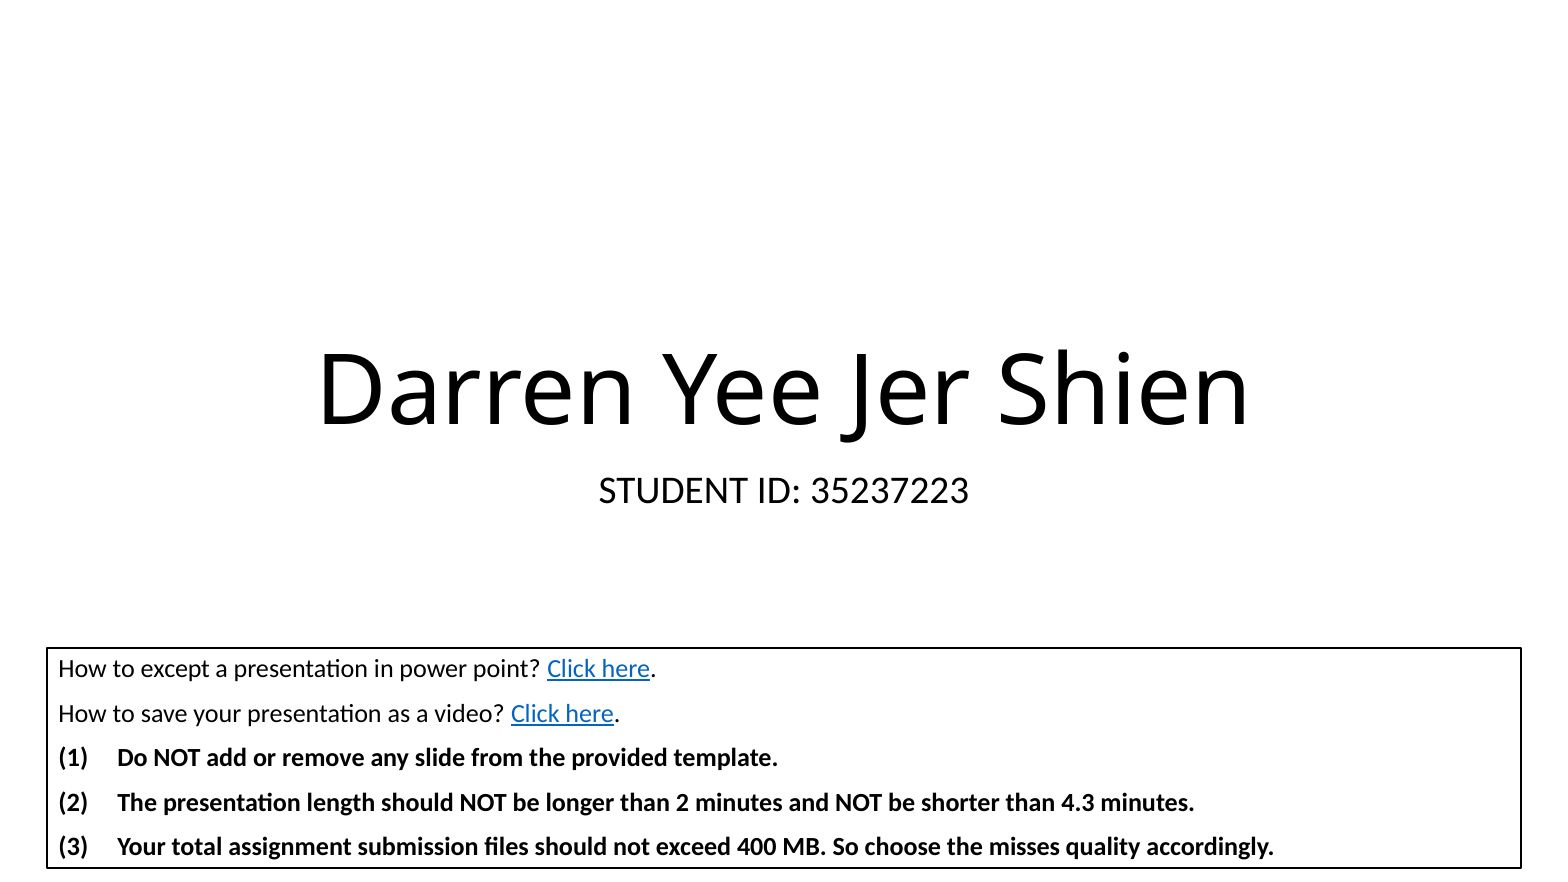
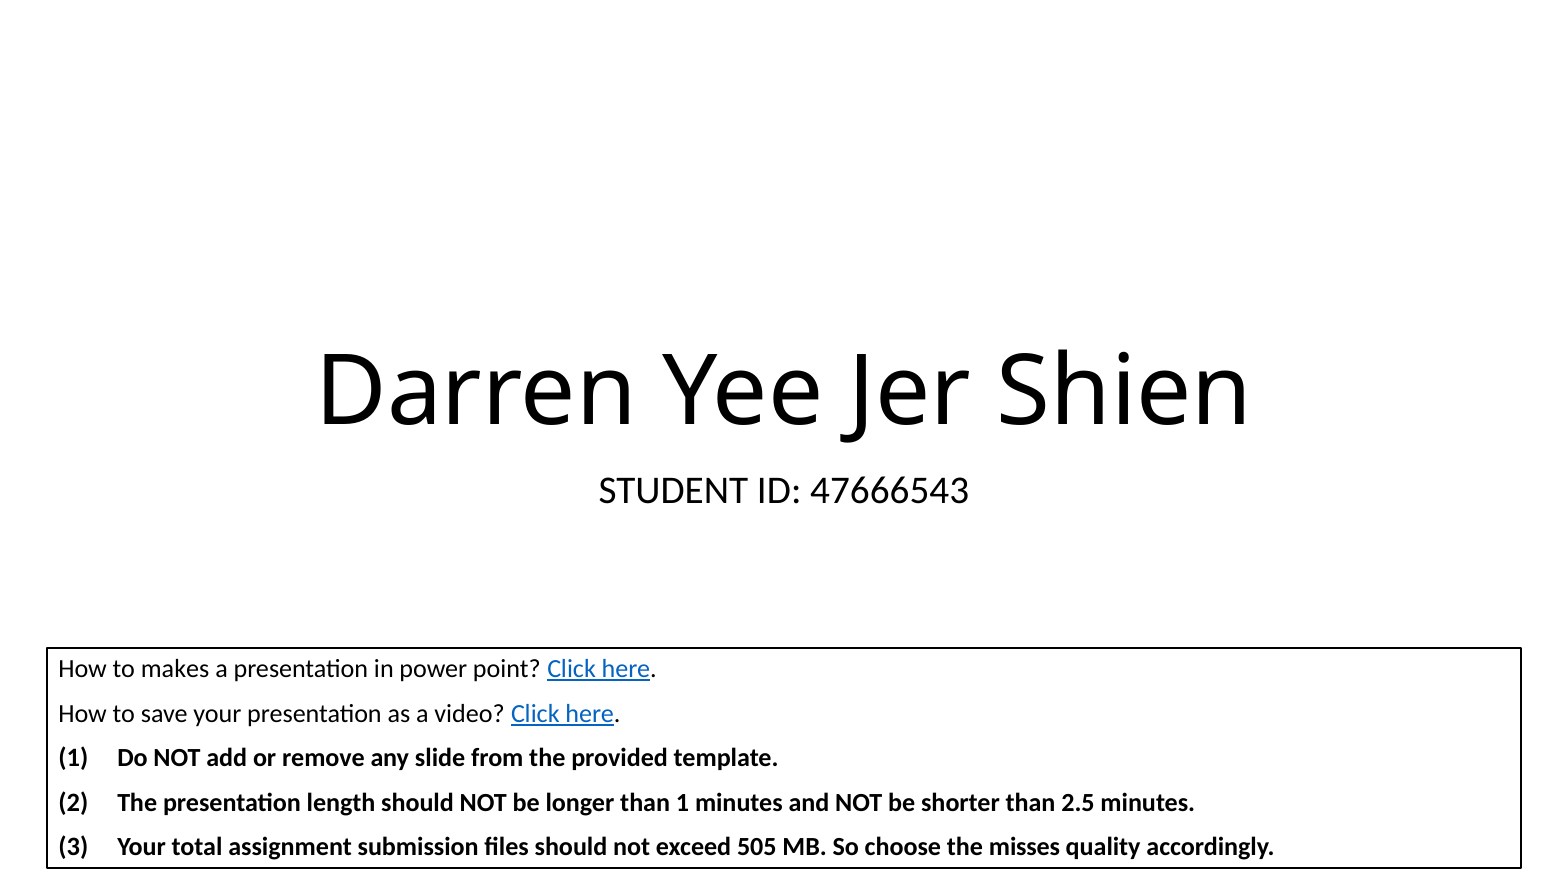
35237223: 35237223 -> 47666543 (890, 490)
except: except -> makes (175, 668)
than 2: 2 -> 1 (682, 803)
4.3: 4.3 -> 2.5 (1078, 803)
400: 400 -> 505 (757, 847)
